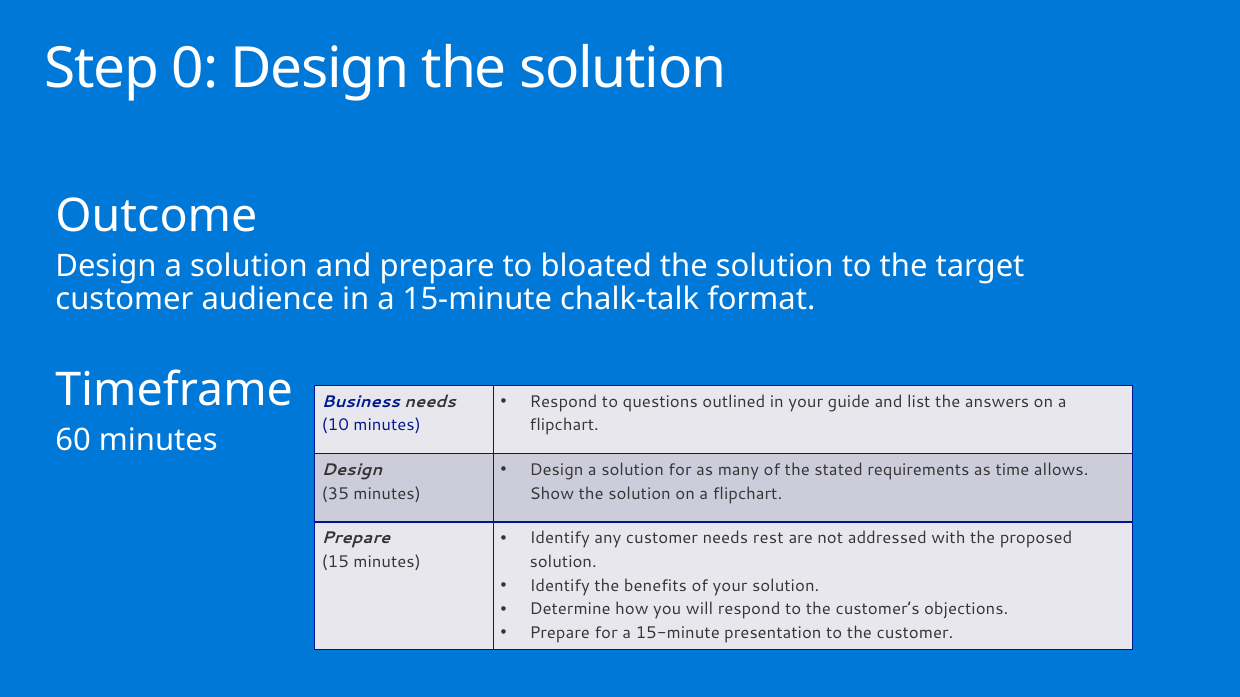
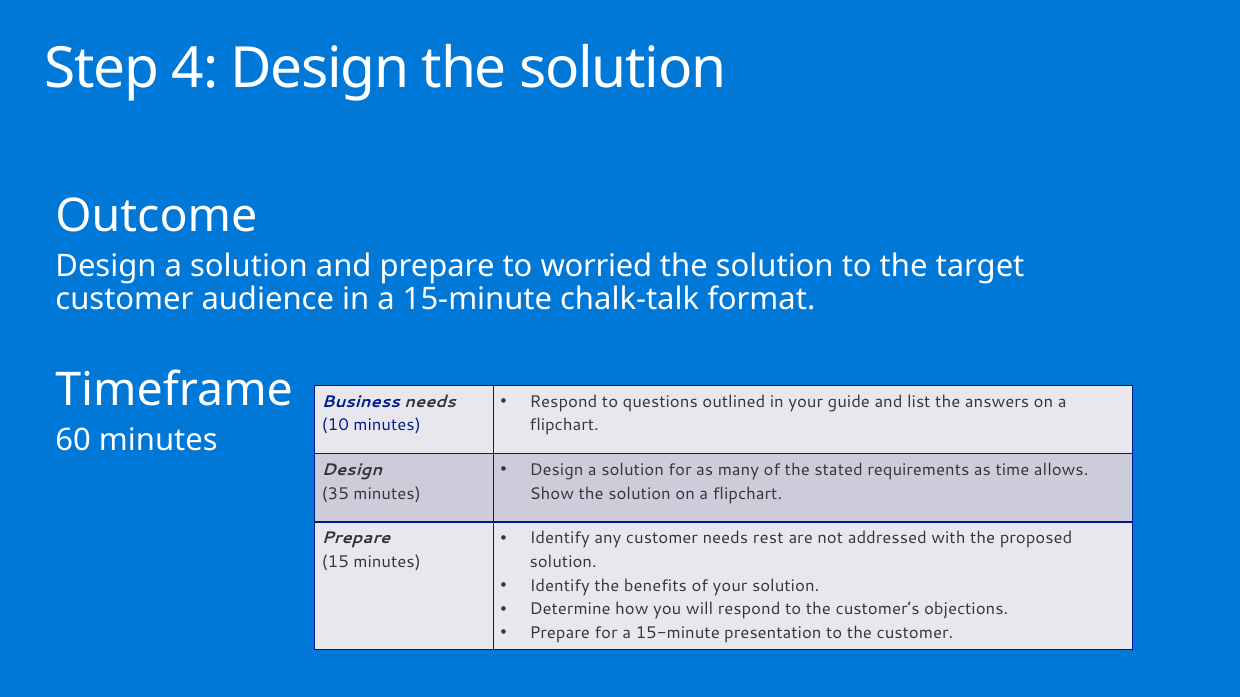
0: 0 -> 4 (195, 69)
bloated: bloated -> worried (596, 266)
